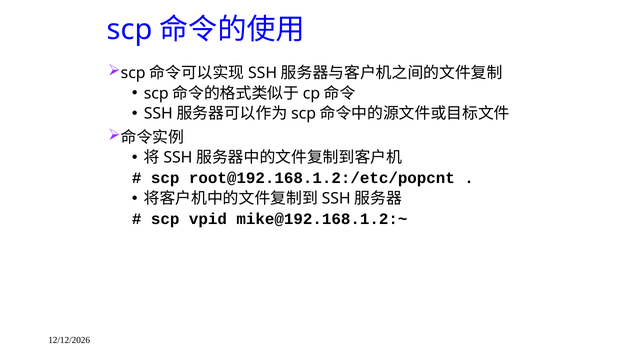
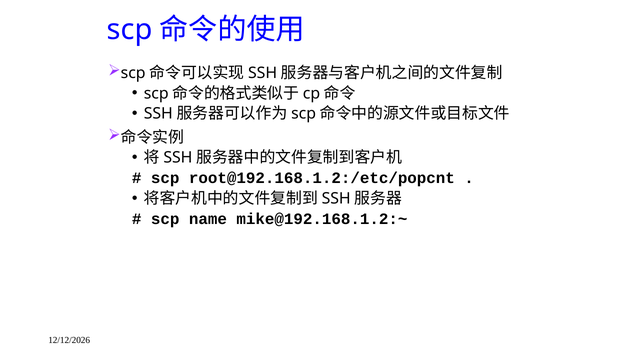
vpid: vpid -> name (208, 219)
